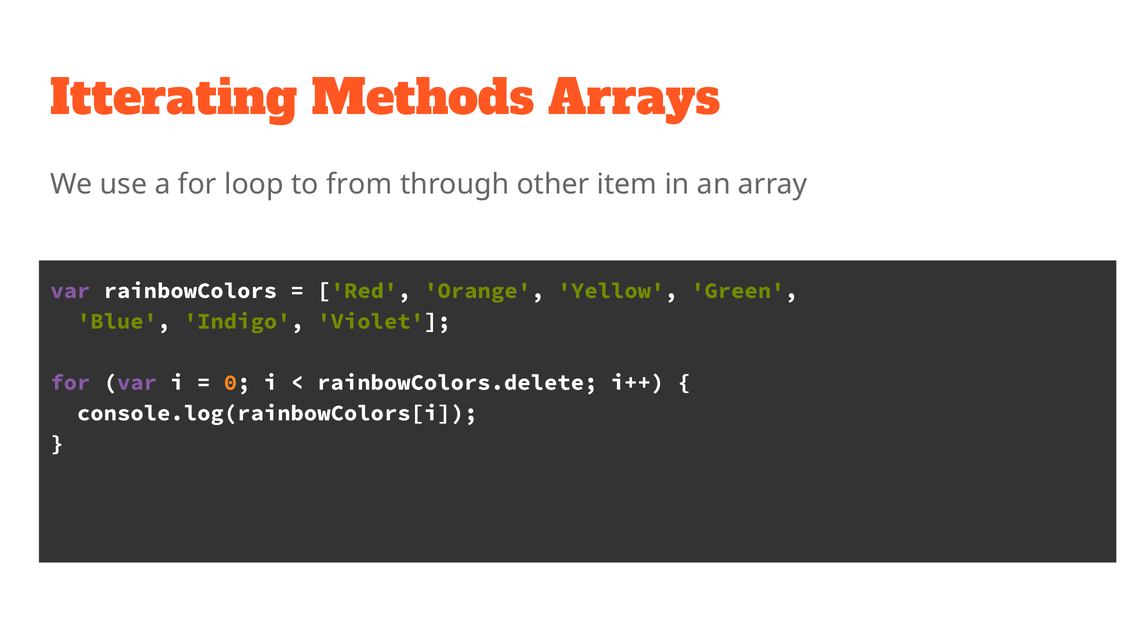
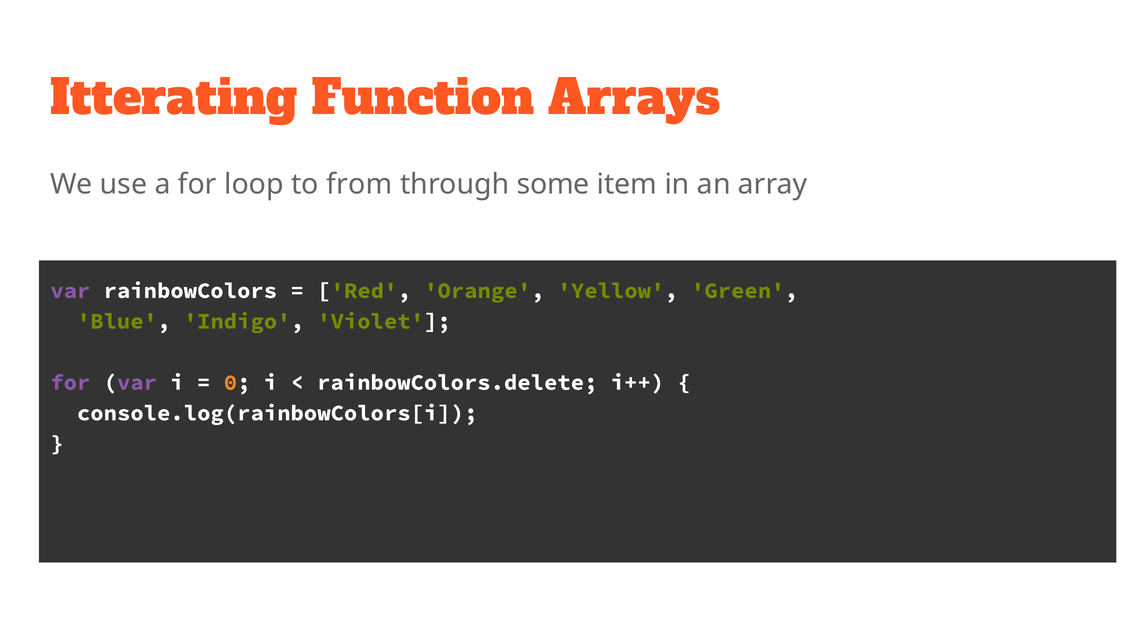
Methods: Methods -> Function (423, 99)
other: other -> some (553, 184)
